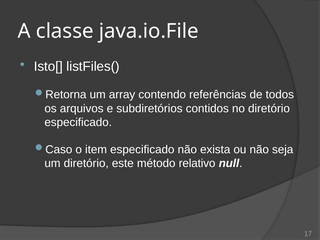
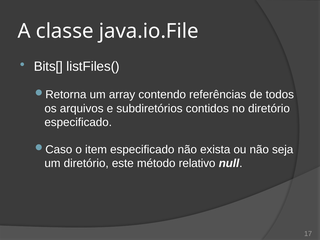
Isto[: Isto[ -> Bits[ (48, 67)
